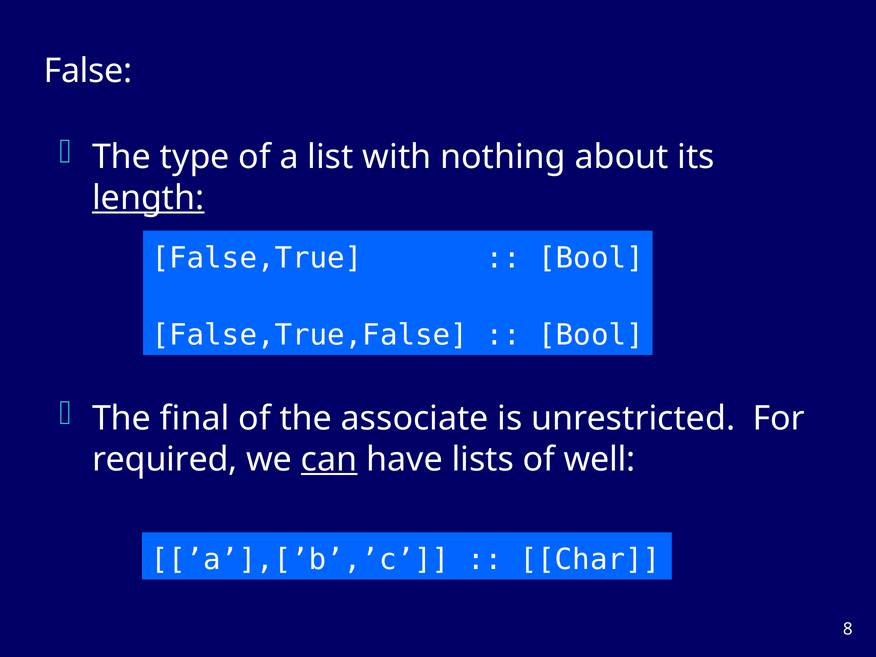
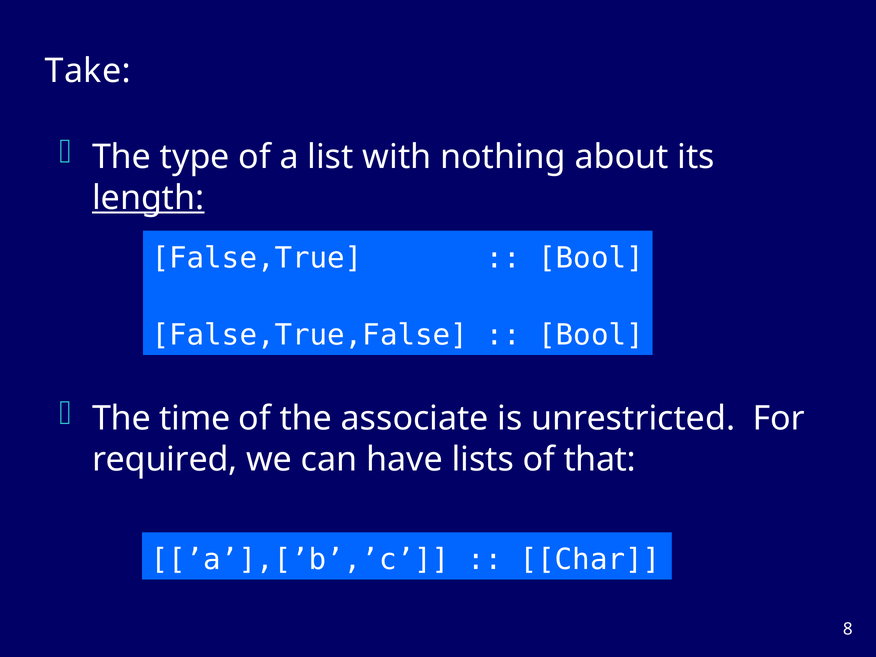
False: False -> Take (88, 71)
final: final -> time (195, 418)
can underline: present -> none (329, 459)
well: well -> that (600, 459)
